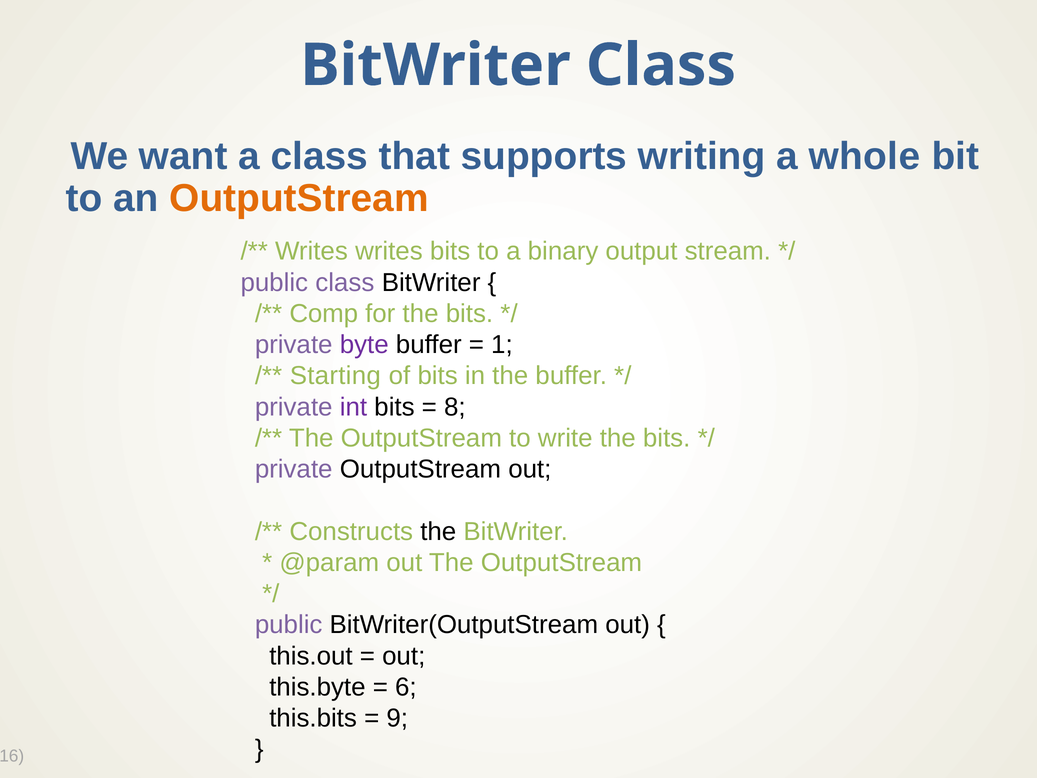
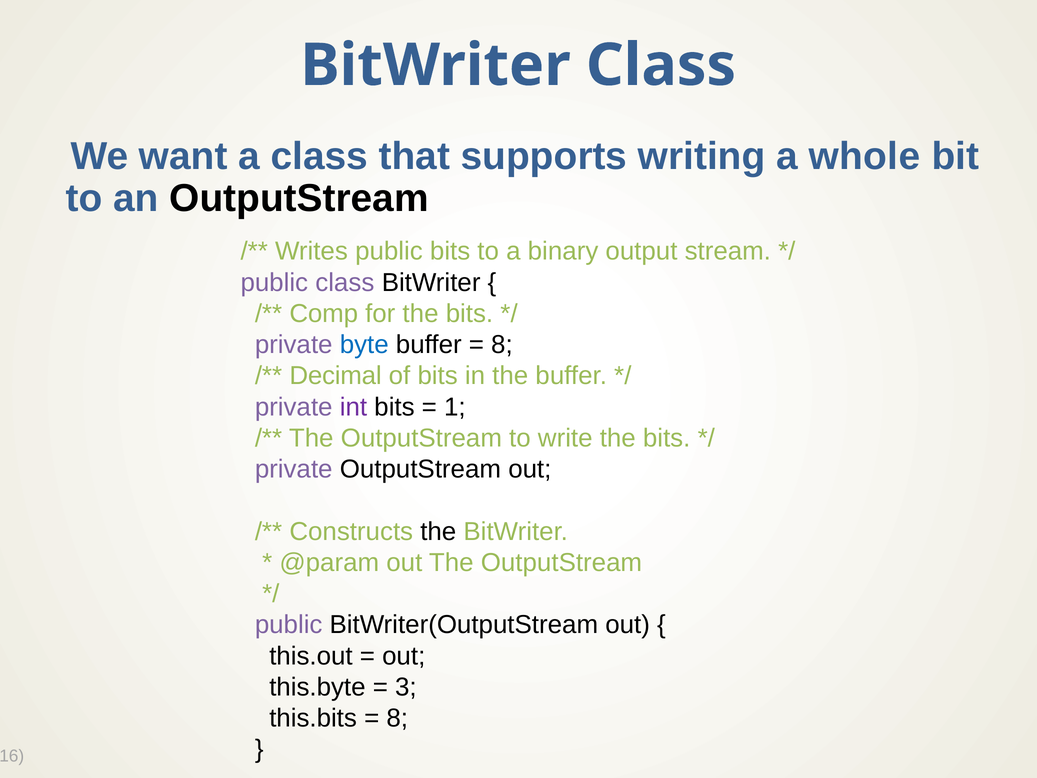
OutputStream colour: orange -> black (299, 198)
Writes writes: writes -> public (389, 251)
byte colour: purple -> blue (364, 345)
1: 1 -> 8 (502, 345)
Starting: Starting -> Decimal (336, 376)
8: 8 -> 1 (455, 407)
6: 6 -> 3 (406, 687)
9: 9 -> 8 (397, 718)
